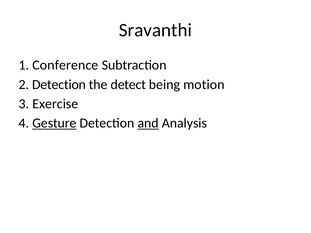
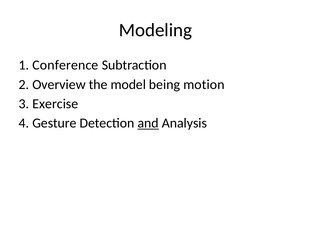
Sravanthi: Sravanthi -> Modeling (155, 30)
2 Detection: Detection -> Overview (59, 85)
detect: detect -> model (128, 85)
Gesture underline: present -> none (54, 123)
